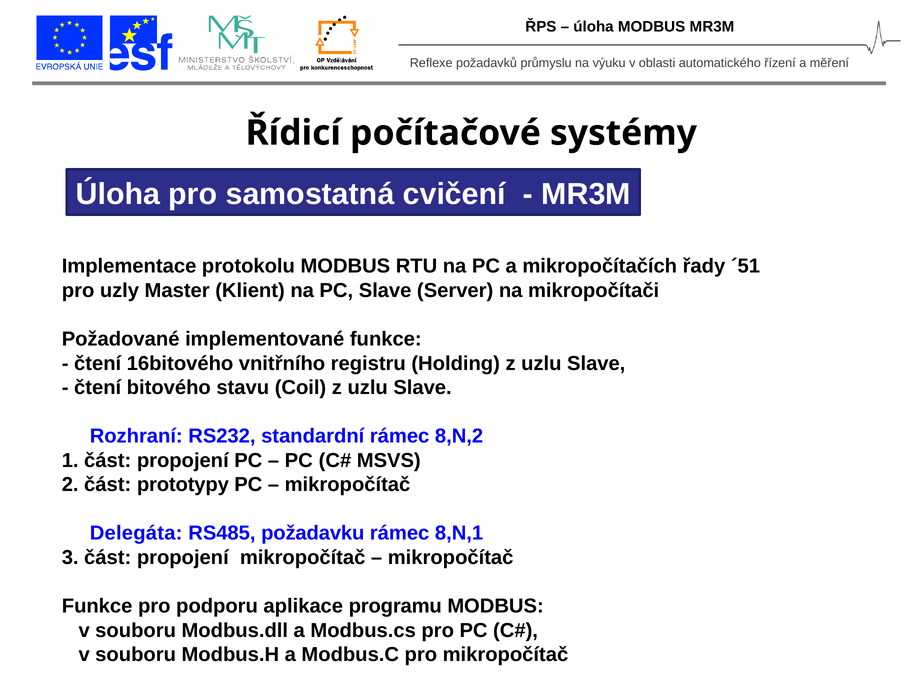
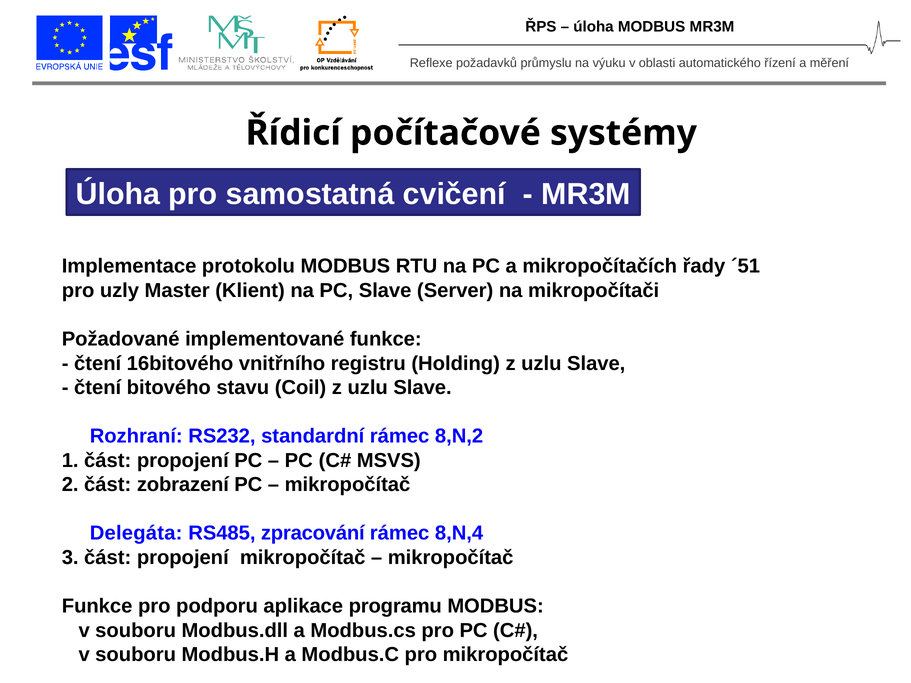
prototypy: prototypy -> zobrazení (183, 485)
požadavku: požadavku -> zpracování (313, 534)
8,N,1: 8,N,1 -> 8,N,4 (459, 534)
